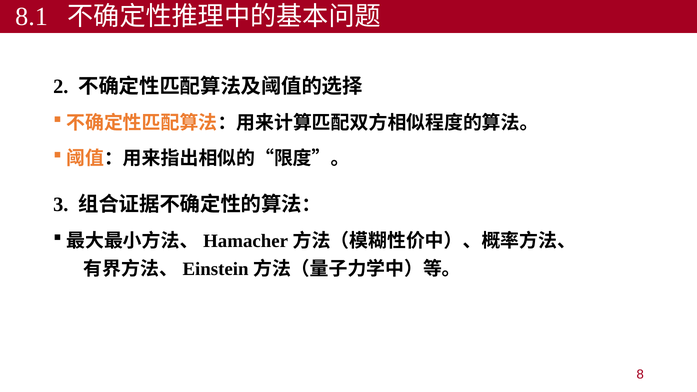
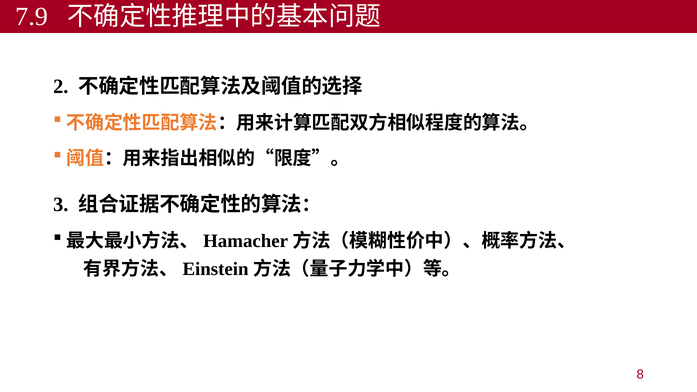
8.1: 8.1 -> 7.9 (32, 17)
